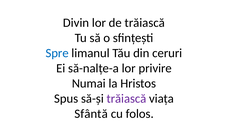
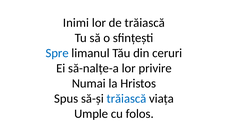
Divin: Divin -> Inimi (76, 23)
trăiască colour: purple -> blue (126, 99)
Sfântă: Sfântă -> Umple (91, 114)
